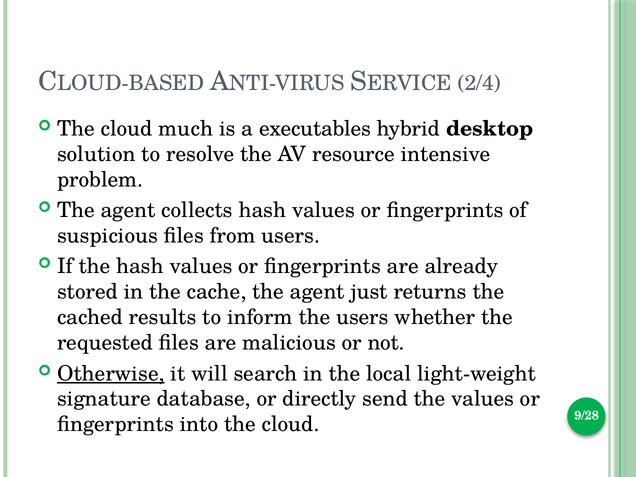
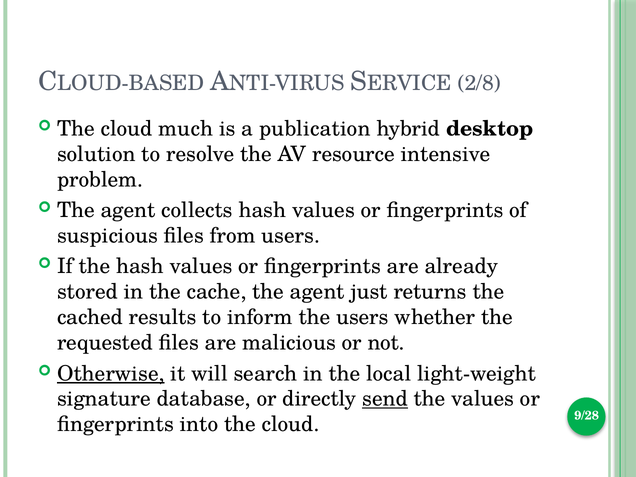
2/4: 2/4 -> 2/8 (479, 83)
executables: executables -> publication (315, 129)
send underline: none -> present (385, 399)
